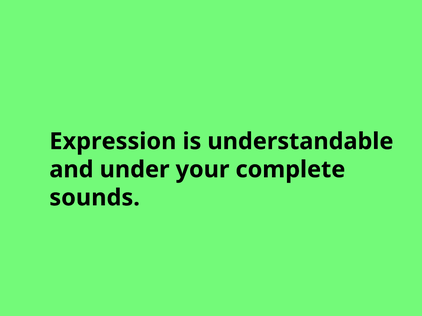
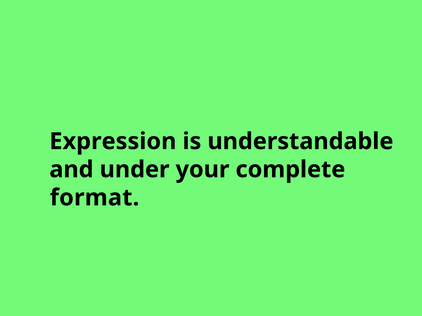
sounds: sounds -> format (95, 198)
